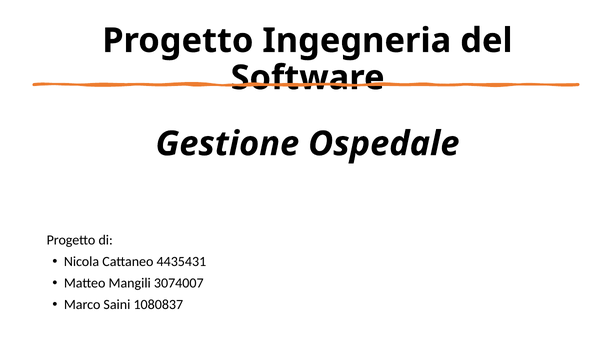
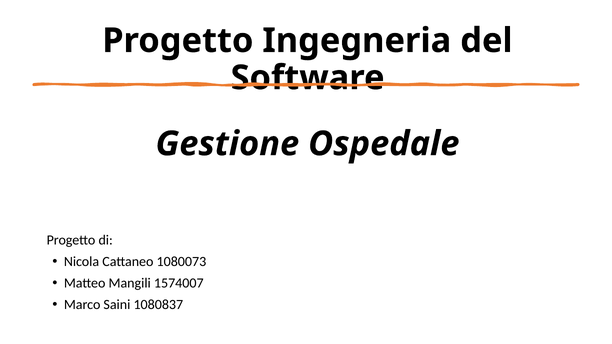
4435431: 4435431 -> 1080073 (181, 262)
3074007: 3074007 -> 1574007 (179, 283)
